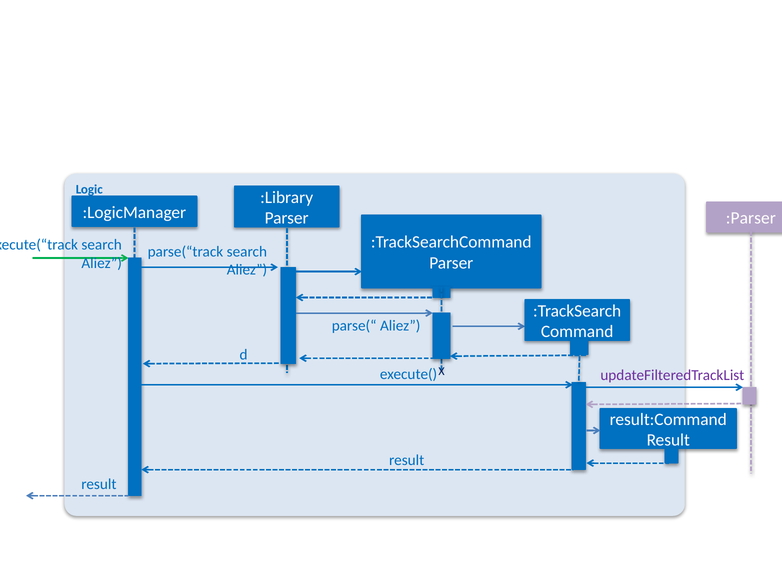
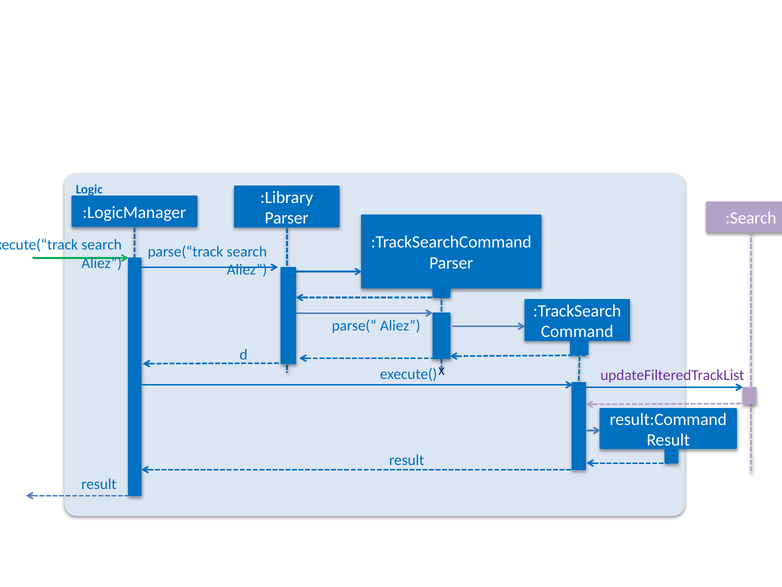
:Parser: :Parser -> :Search (751, 218)
